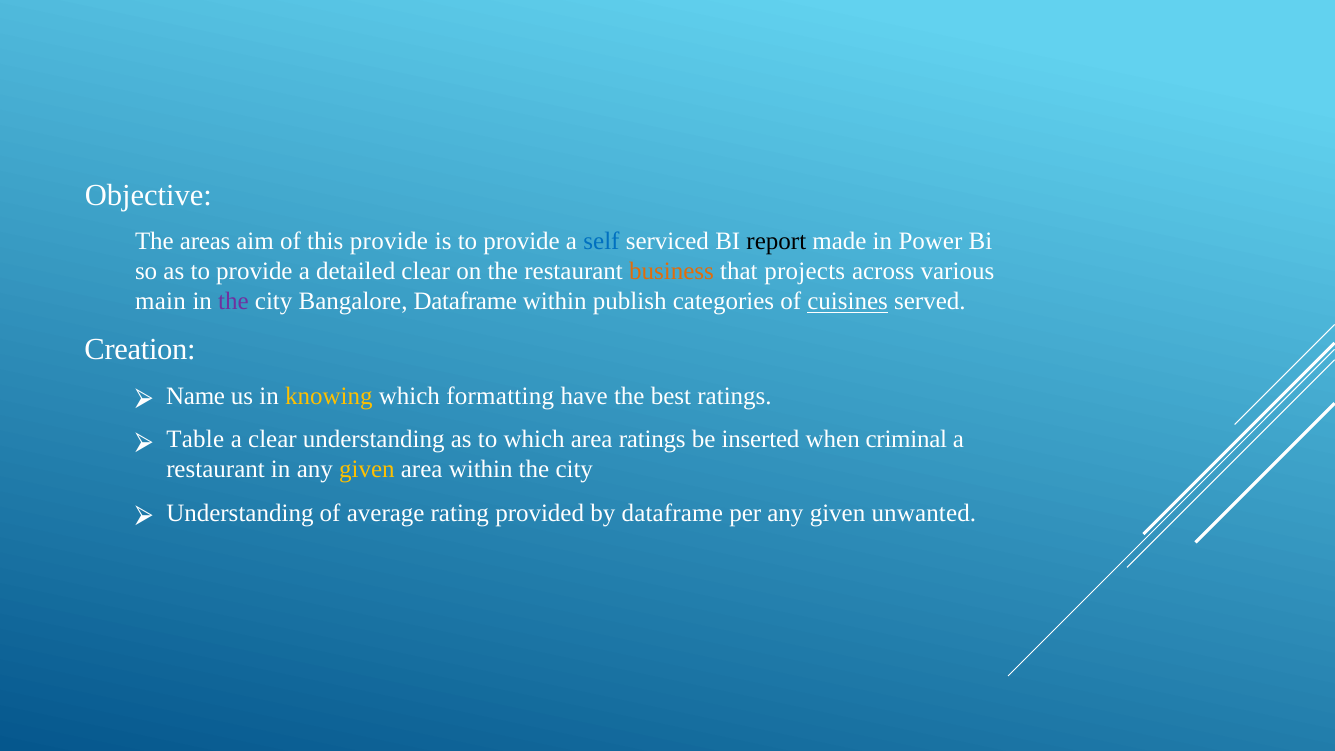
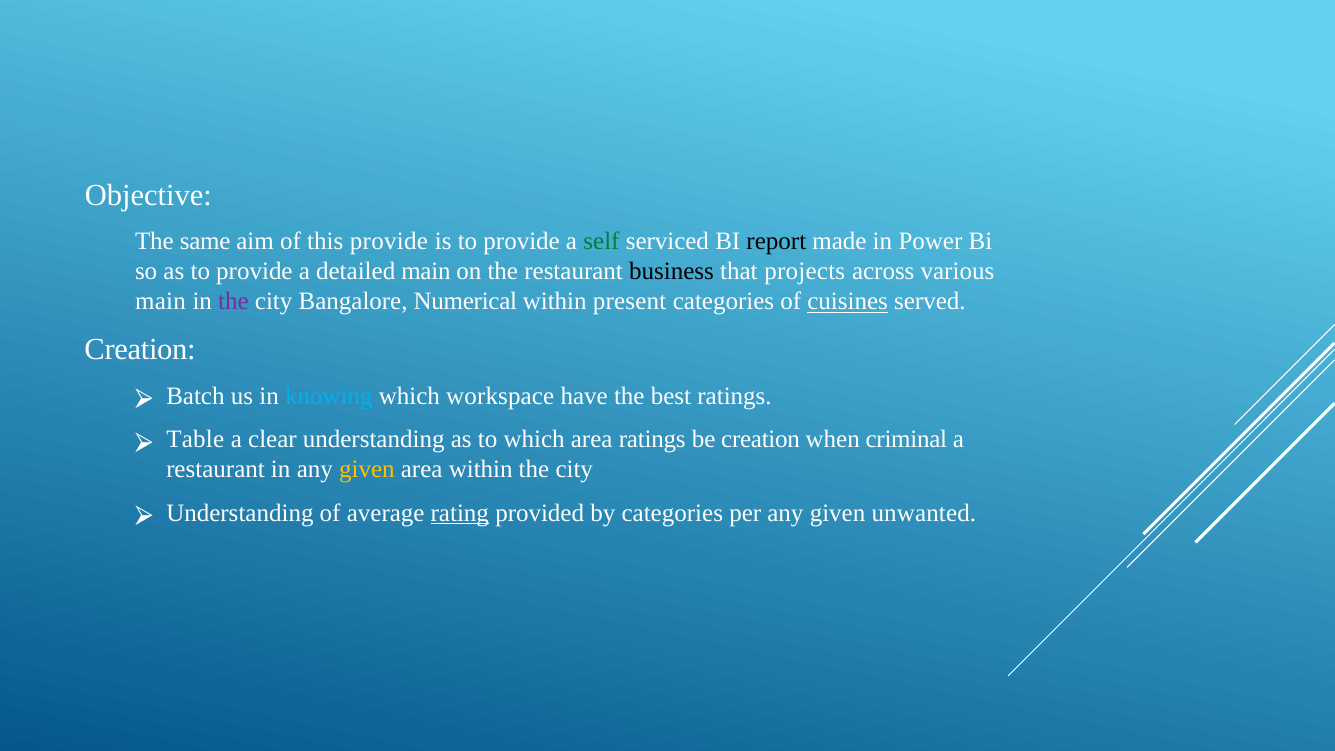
areas: areas -> same (205, 241)
self colour: blue -> green (602, 241)
detailed clear: clear -> main (426, 272)
business colour: orange -> black (671, 272)
Bangalore Dataframe: Dataframe -> Numerical (465, 302)
publish: publish -> present (630, 302)
Name: Name -> Batch (195, 396)
knowing colour: yellow -> light blue (329, 396)
formatting: formatting -> workspace (500, 396)
be inserted: inserted -> creation (761, 439)
rating underline: none -> present (460, 513)
by dataframe: dataframe -> categories (672, 513)
